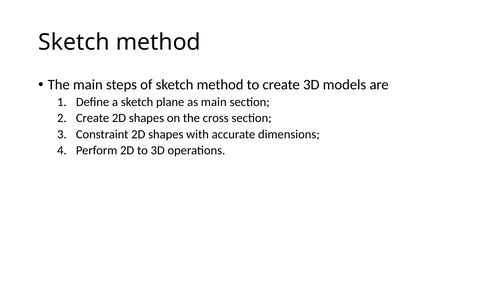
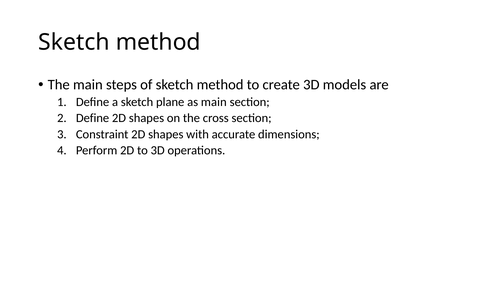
Create: Create -> Define (93, 118)
